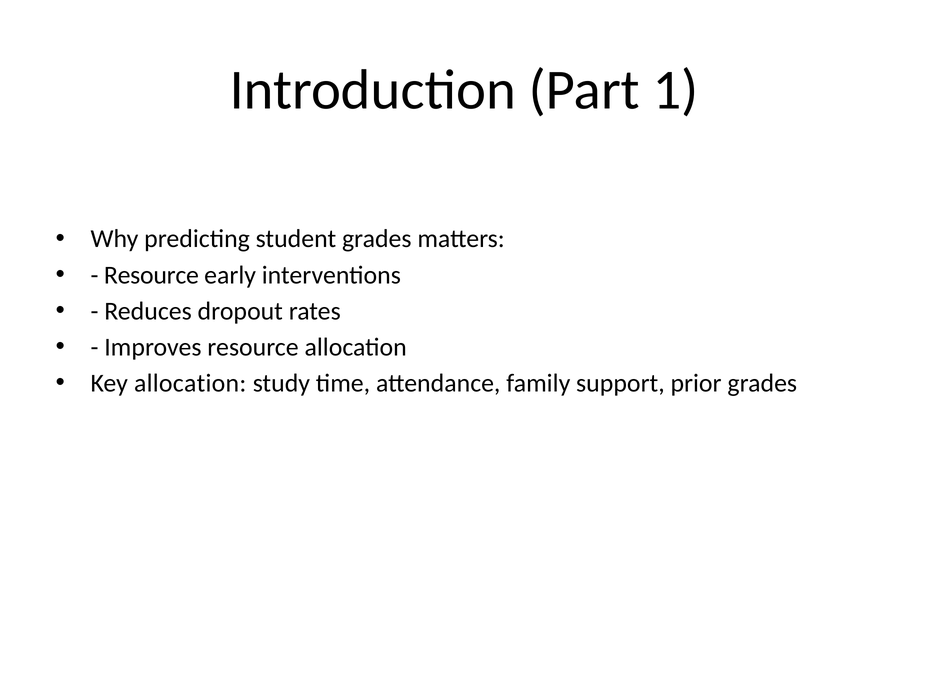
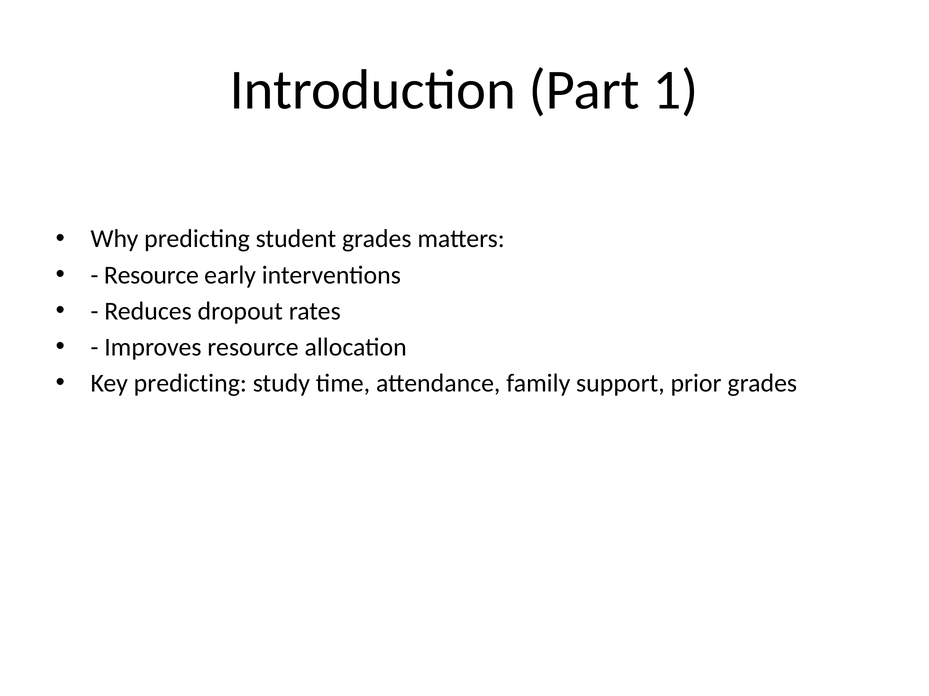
Key allocation: allocation -> predicting (190, 384)
